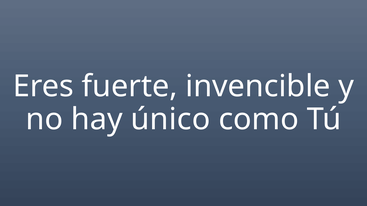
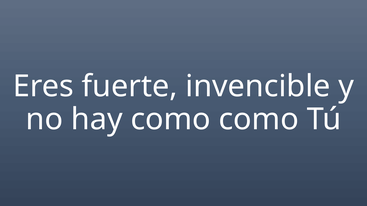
hay único: único -> como (171, 120)
